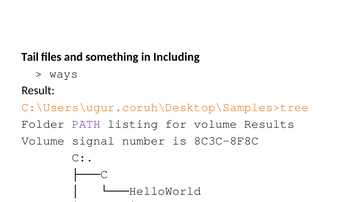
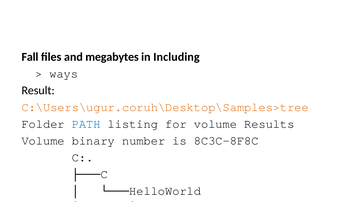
Tail: Tail -> Fall (30, 57)
something: something -> megabytes (112, 57)
PATH colour: purple -> blue (86, 124)
signal: signal -> binary (93, 141)
